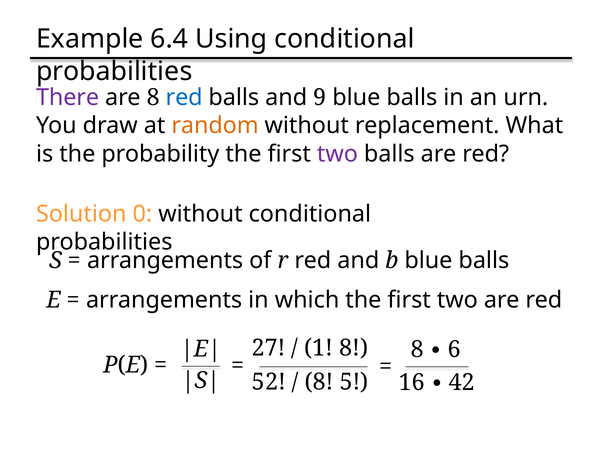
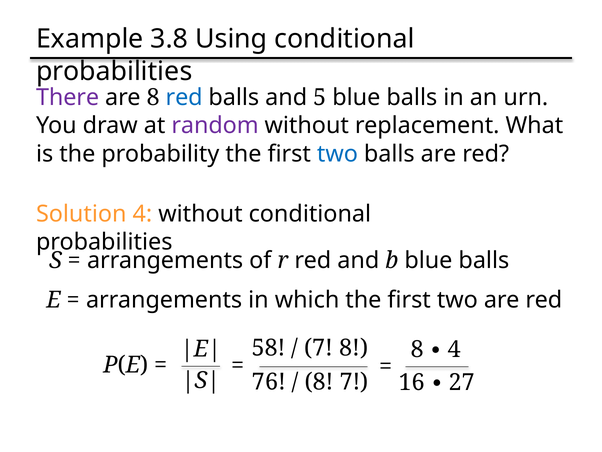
6.4: 6.4 -> 3.8 (169, 39)
9: 9 -> 5 (320, 98)
random colour: orange -> purple (215, 126)
two colour: purple -> blue (337, 154)
Solution 0: 0 -> 4 (142, 214)
27: 27 -> 58 (268, 348)
1: 1 -> 7 (319, 348)
8 6: 6 -> 4 (454, 349)
52: 52 -> 76 (269, 382)
8 5: 5 -> 7 (354, 382)
42: 42 -> 27 (462, 382)
